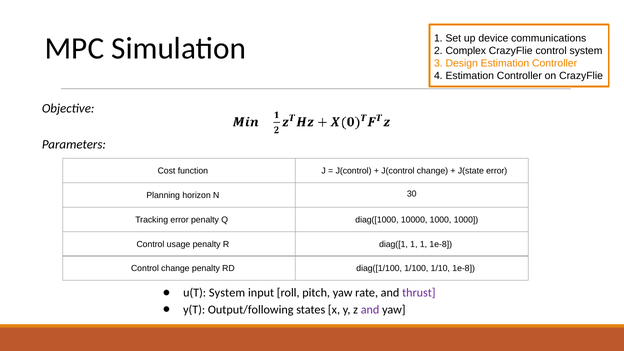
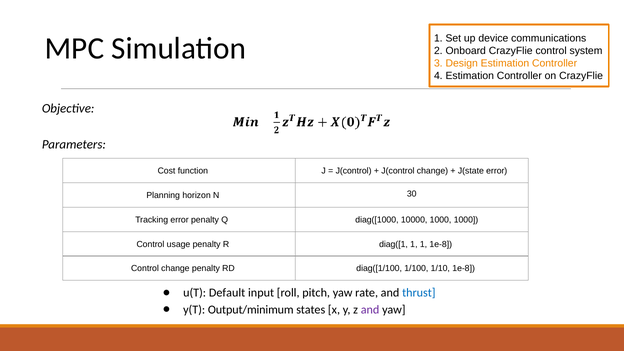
Complex: Complex -> Onboard (466, 51)
u(T System: System -> Default (227, 293)
thrust colour: purple -> blue (419, 293)
Output/following: Output/following -> Output/minimum (251, 310)
